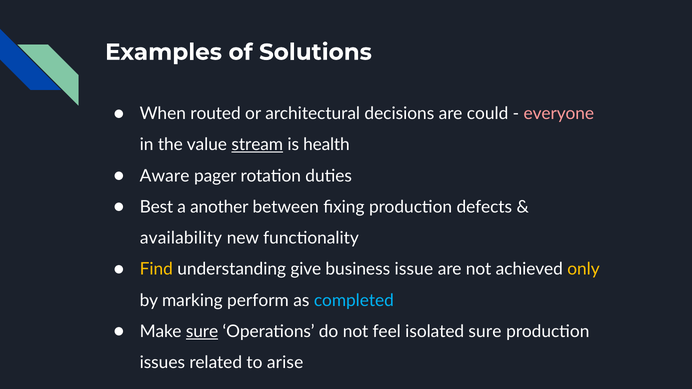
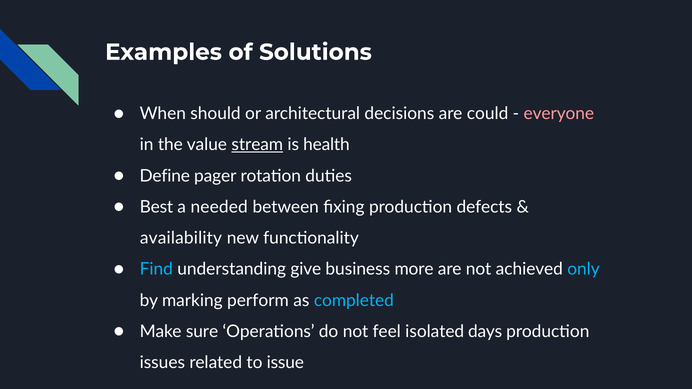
routed: routed -> should (215, 114)
Aware: Aware -> Define (165, 176)
another: another -> needed (219, 207)
Find colour: yellow -> light blue (156, 269)
issue: issue -> more (414, 269)
only colour: yellow -> light blue (584, 269)
sure underline: present -> none (202, 332)
isolated sure: sure -> days (485, 332)
arise: arise -> issue (285, 363)
